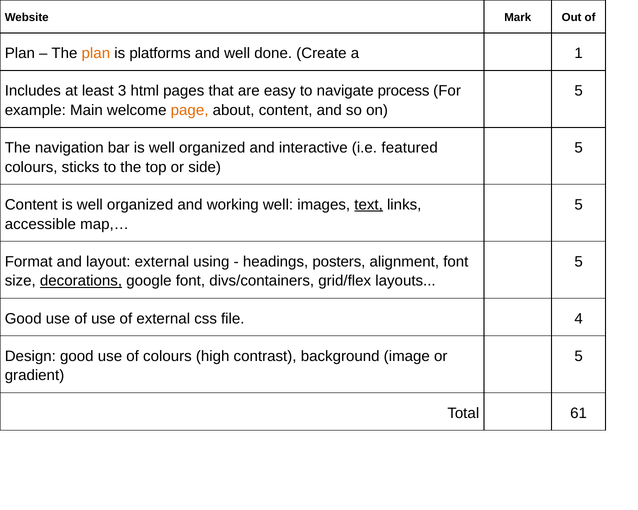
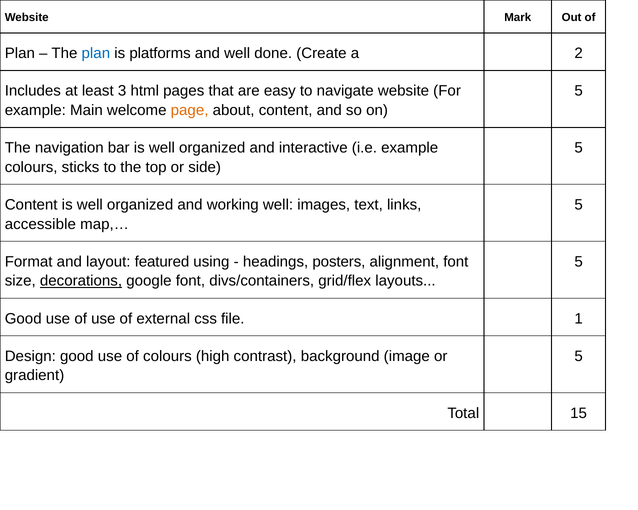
plan colour: orange -> blue (96, 53)
1: 1 -> 2 (579, 53)
navigate process: process -> website (403, 91)
i.e featured: featured -> example (410, 148)
text underline: present -> none (369, 205)
layout external: external -> featured (162, 262)
4: 4 -> 1 (579, 319)
61: 61 -> 15 (579, 413)
